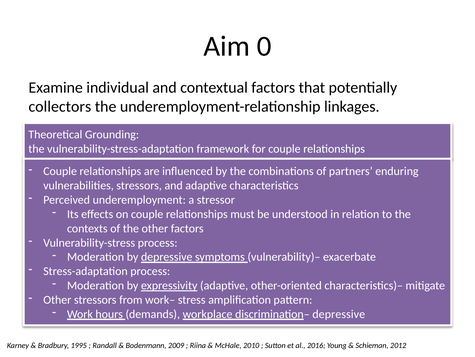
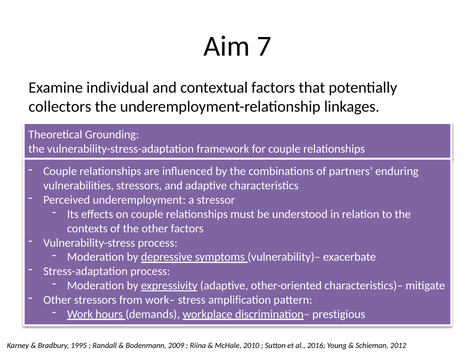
0: 0 -> 7 (264, 46)
discrimination– depressive: depressive -> prestigious (339, 314)
